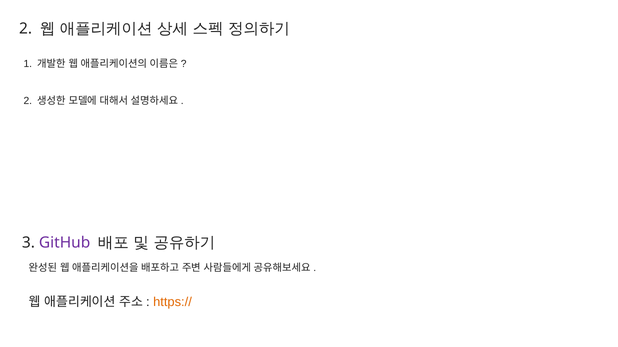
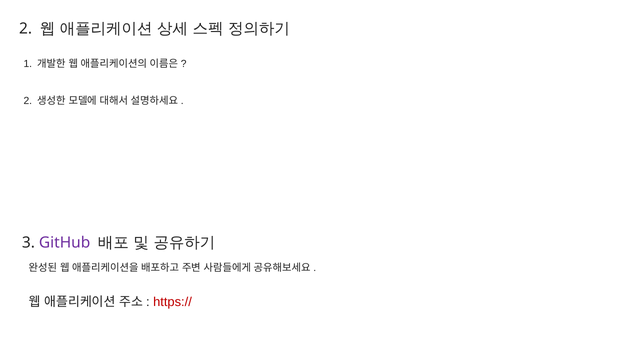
https:// colour: orange -> red (173, 303)
